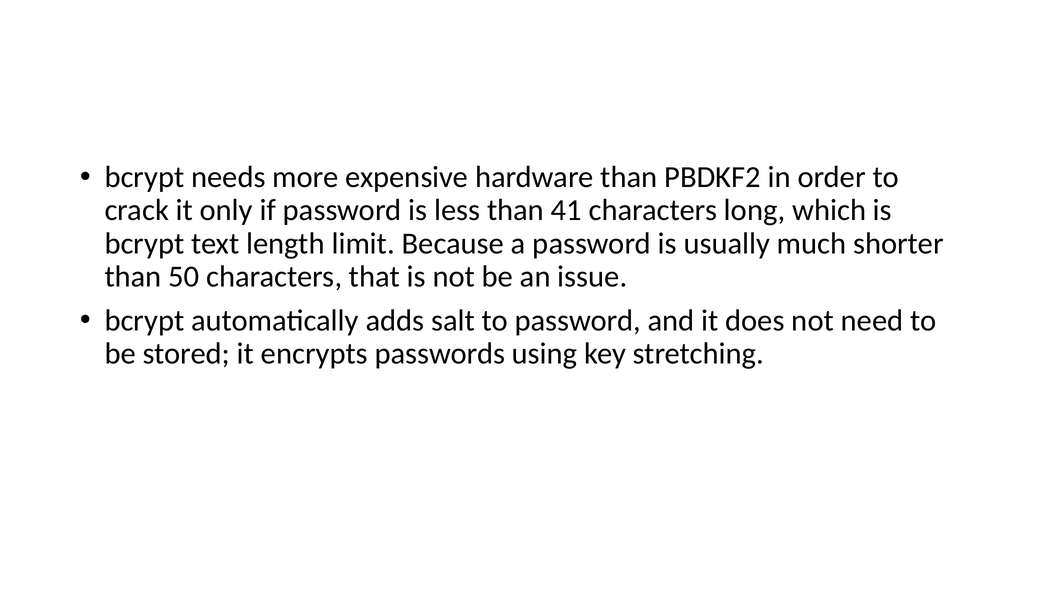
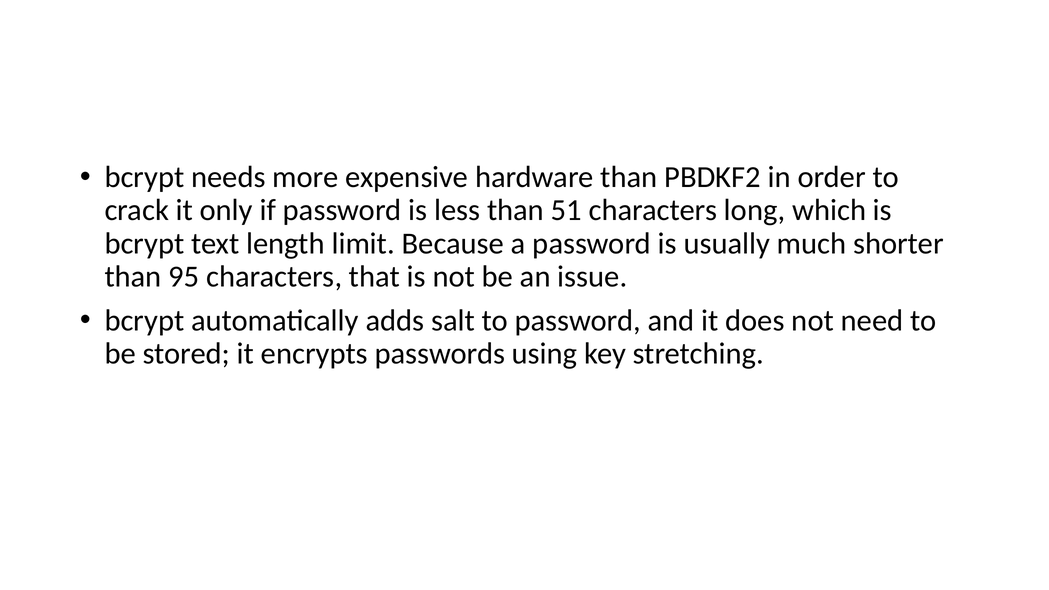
41: 41 -> 51 (566, 210)
50: 50 -> 95 (184, 277)
